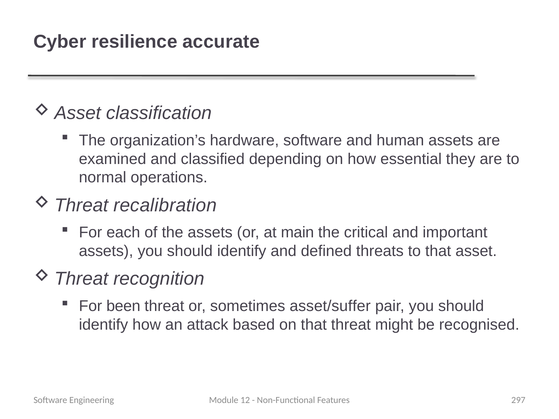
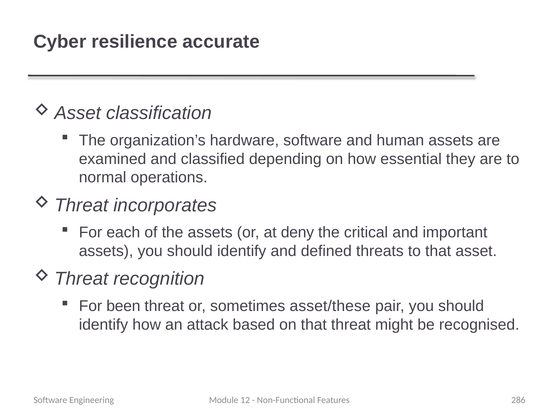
recalibration: recalibration -> incorporates (165, 205)
main: main -> deny (297, 233)
asset/suffer: asset/suffer -> asset/these (330, 306)
297: 297 -> 286 (518, 400)
